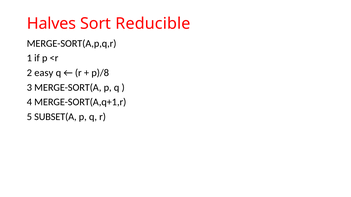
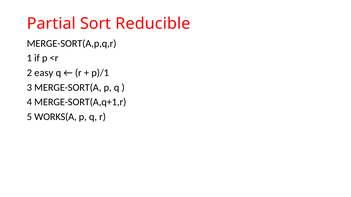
Halves: Halves -> Partial (51, 24)
p)/8: p)/8 -> p)/1 (100, 73)
SUBSET(A: SUBSET(A -> WORKS(A (55, 117)
